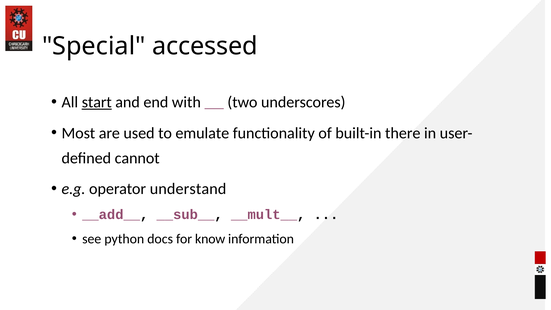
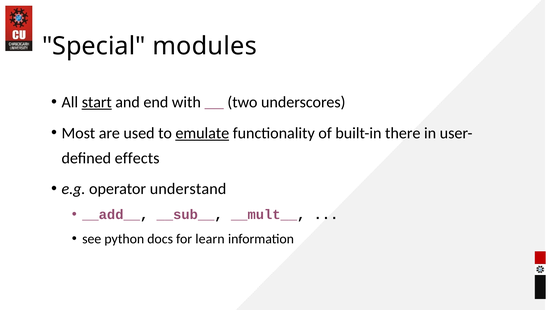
accessed: accessed -> modules (205, 46)
emulate underline: none -> present (202, 133)
cannot: cannot -> effects (137, 158)
know: know -> learn (210, 239)
